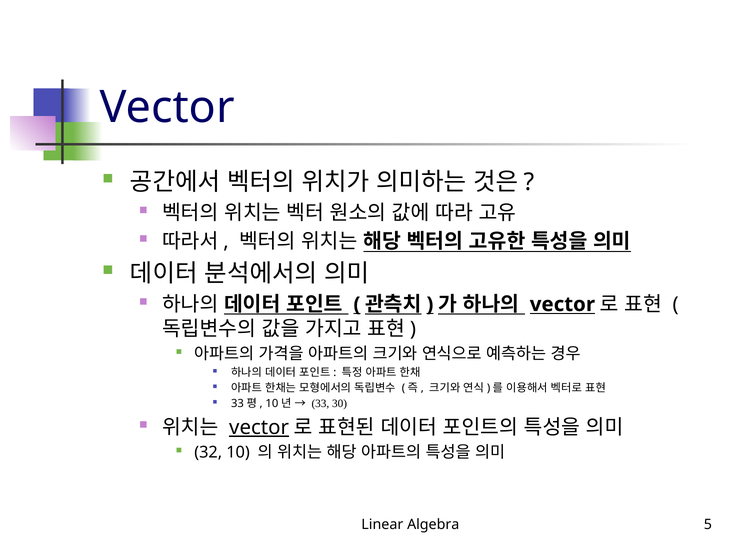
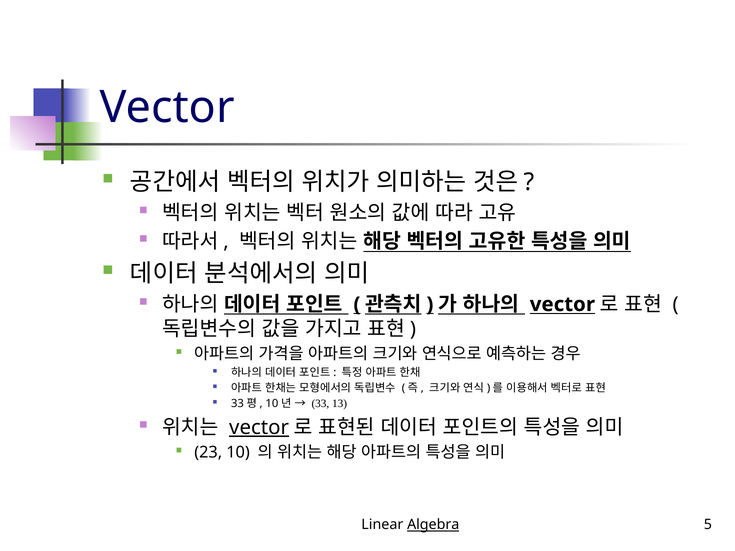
30: 30 -> 13 (340, 404)
32: 32 -> 23 (208, 453)
Algebra underline: none -> present (433, 525)
